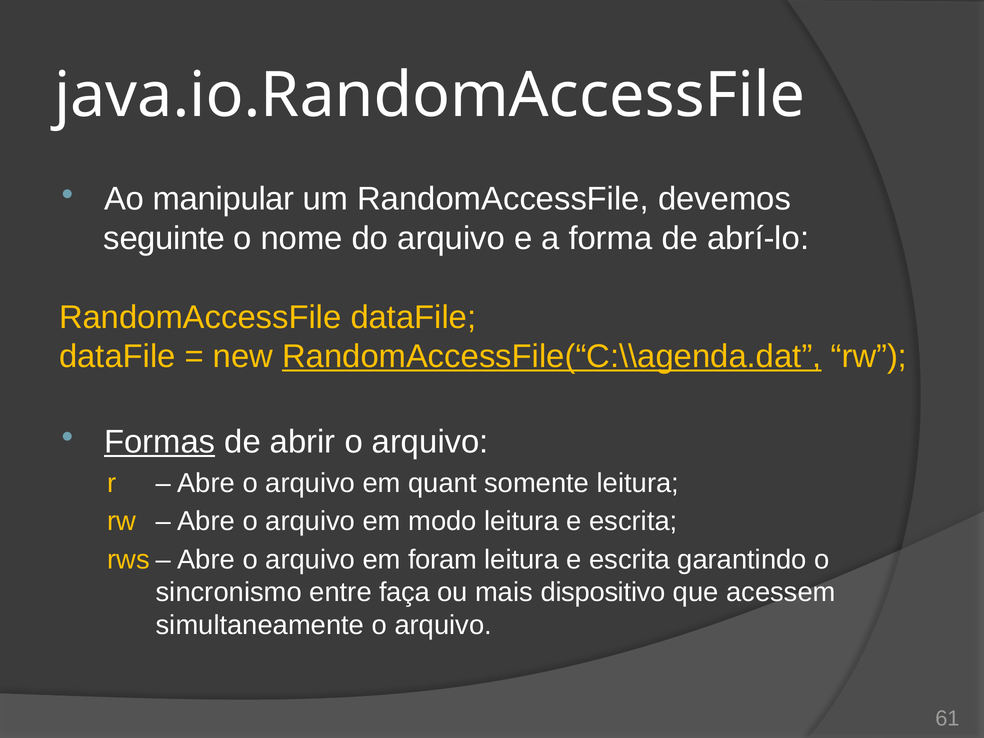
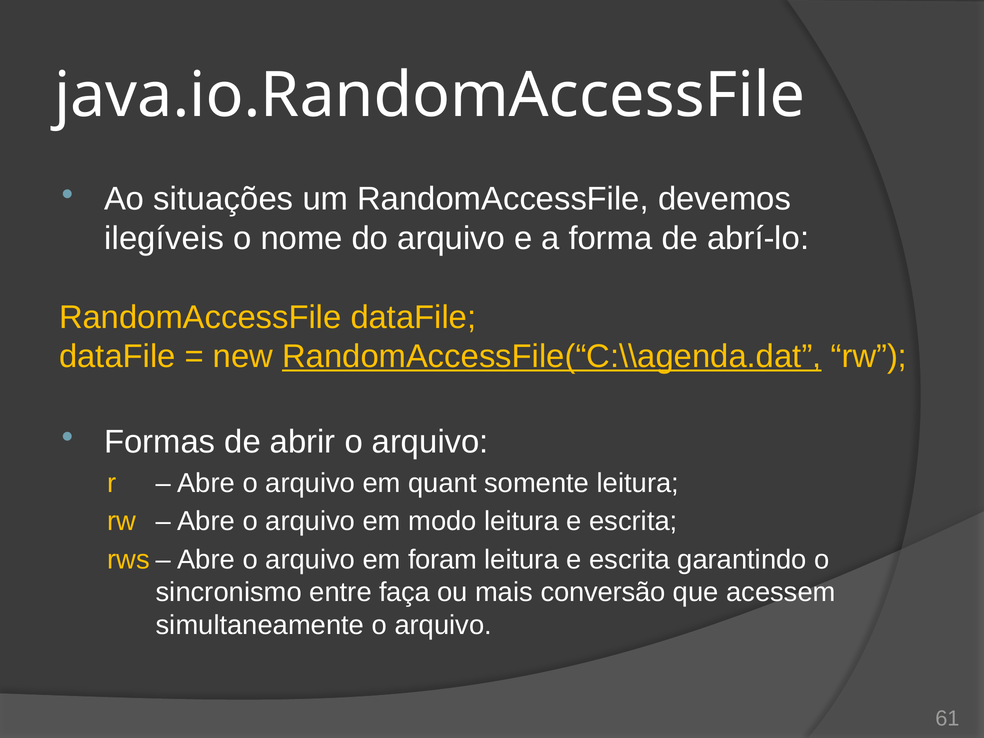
manipular: manipular -> situações (223, 199)
seguinte: seguinte -> ilegíveis (164, 238)
Formas underline: present -> none (160, 442)
dispositivo: dispositivo -> conversão (603, 592)
